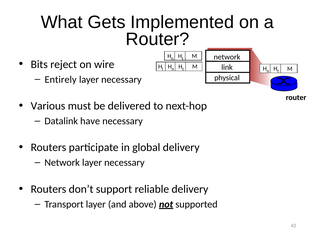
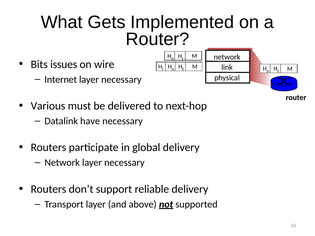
reject: reject -> issues (64, 64)
Entirely: Entirely -> Internet (61, 80)
